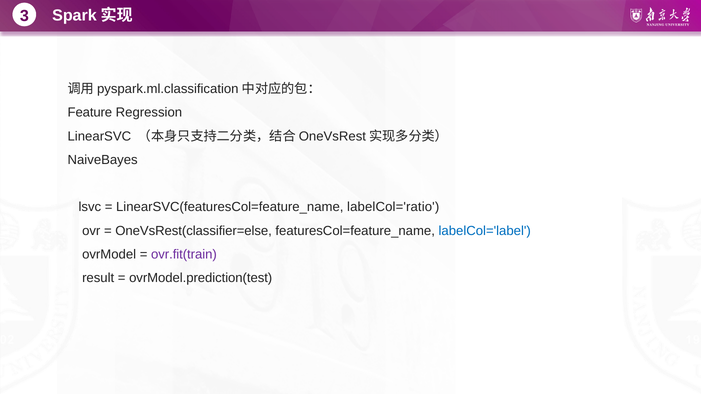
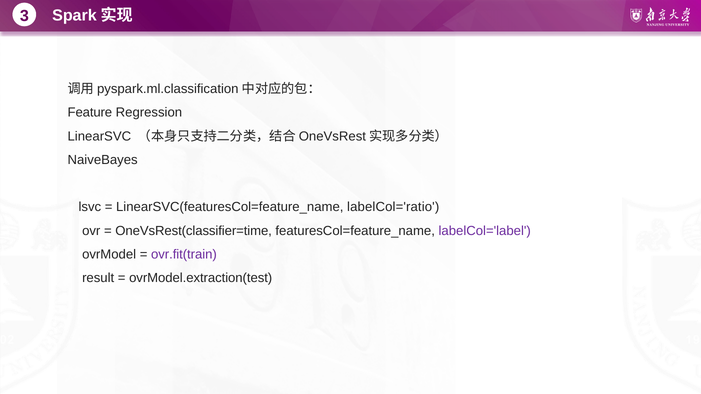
OneVsRest(classifier=else: OneVsRest(classifier=else -> OneVsRest(classifier=time (194, 231)
labelCol='label colour: blue -> purple (485, 231)
ovrModel.prediction(test: ovrModel.prediction(test -> ovrModel.extraction(test (201, 278)
